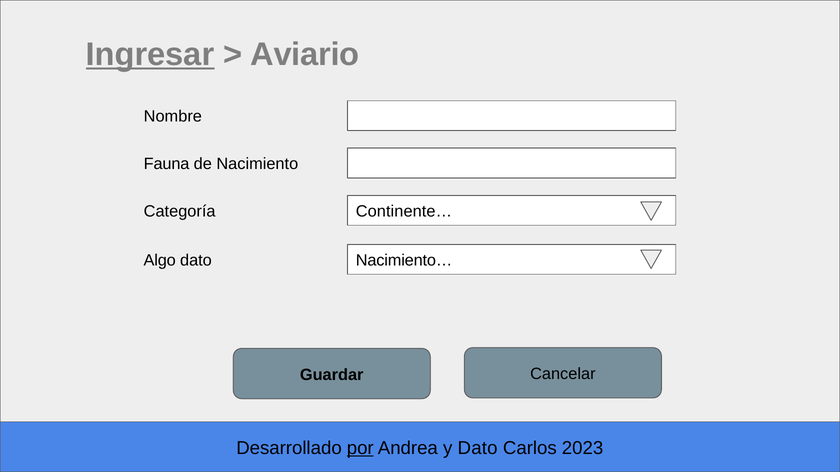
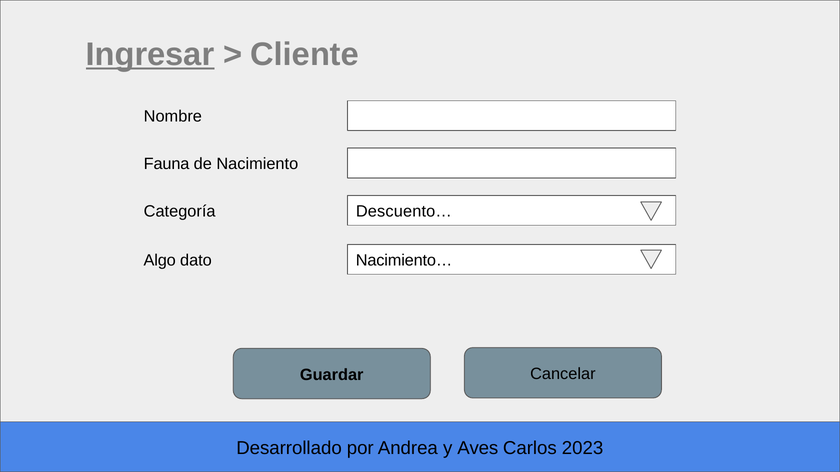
Aviario: Aviario -> Cliente (305, 55)
Continente…: Continente… -> Descuento… (404, 212)
por underline: present -> none (360, 448)
y Dato: Dato -> Aves (478, 448)
